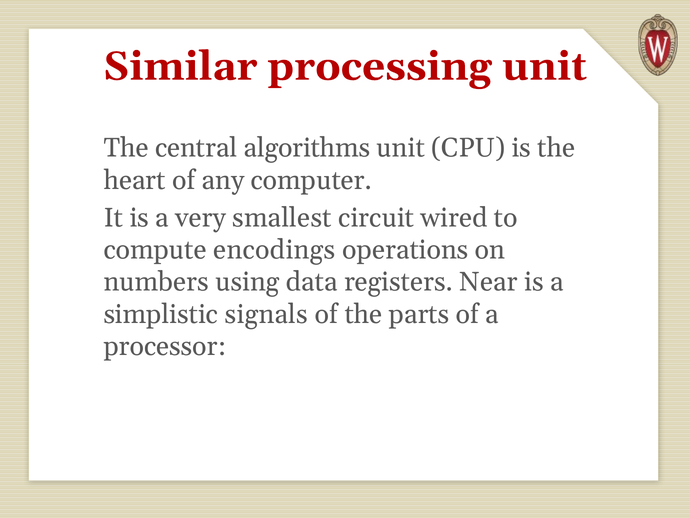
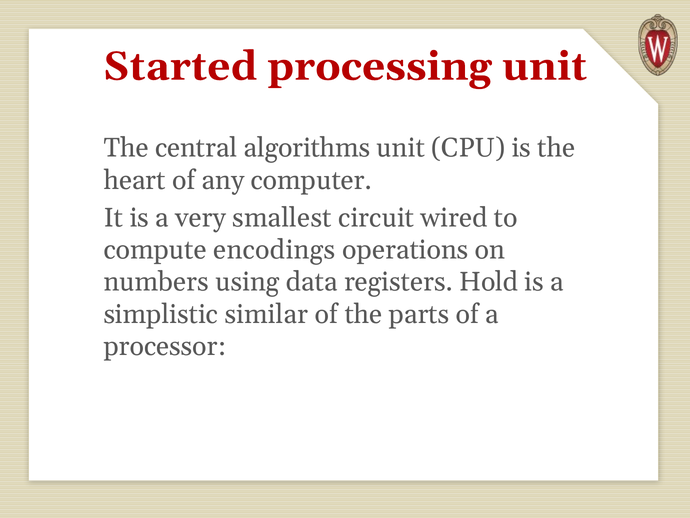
Similar: Similar -> Started (180, 66)
Near: Near -> Hold (489, 282)
signals: signals -> similar (266, 314)
